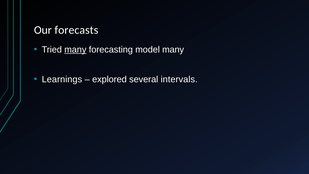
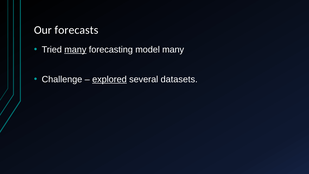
Learnings: Learnings -> Challenge (62, 79)
explored underline: none -> present (109, 79)
intervals: intervals -> datasets (179, 79)
